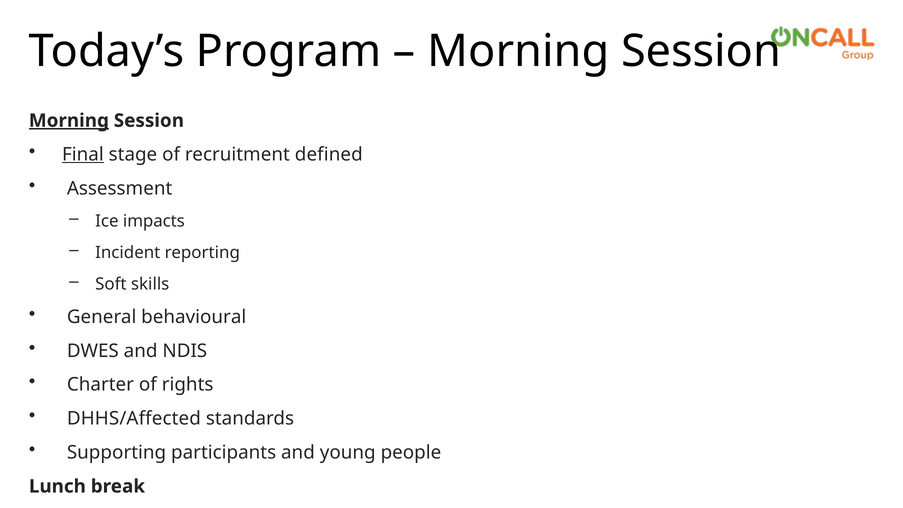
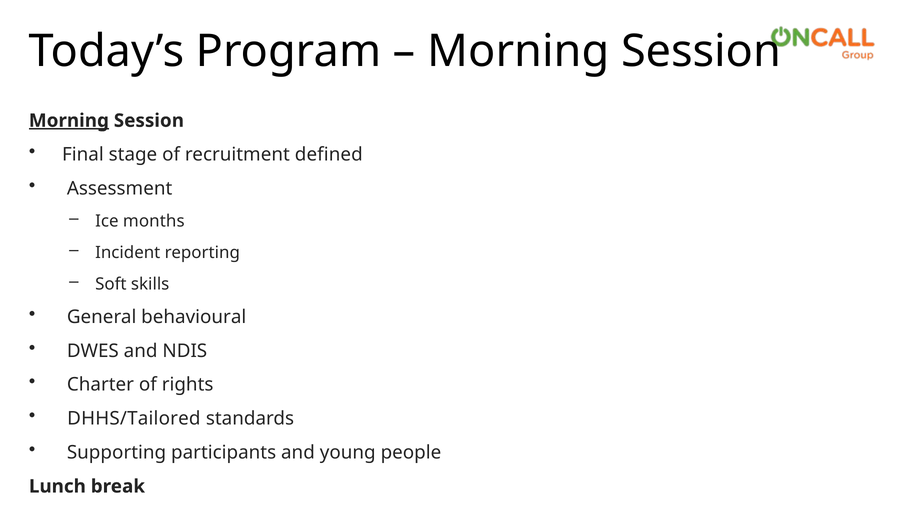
Final underline: present -> none (83, 154)
impacts: impacts -> months (154, 221)
DHHS/Affected: DHHS/Affected -> DHHS/Tailored (134, 419)
